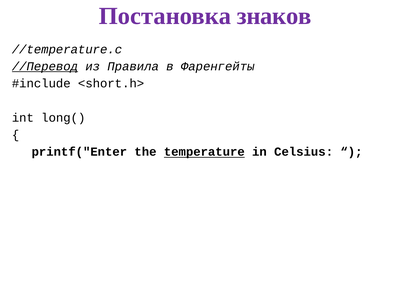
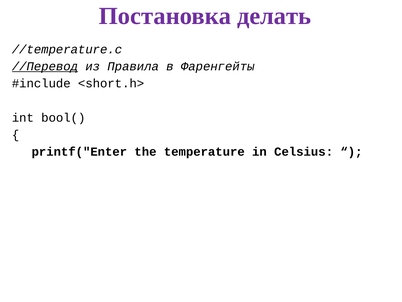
знаков: знаков -> делать (274, 16)
long(: long( -> bool( (63, 118)
temperature underline: present -> none (204, 152)
